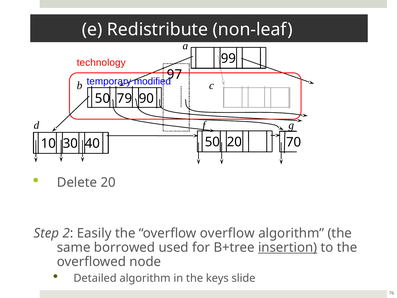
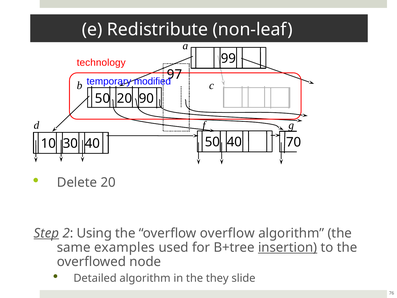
50 79: 79 -> 20 (125, 98)
50 20: 20 -> 40 (234, 142)
Step underline: none -> present (46, 233)
Easily: Easily -> Using (94, 233)
borrowed: borrowed -> examples (124, 247)
keys: keys -> they (217, 278)
